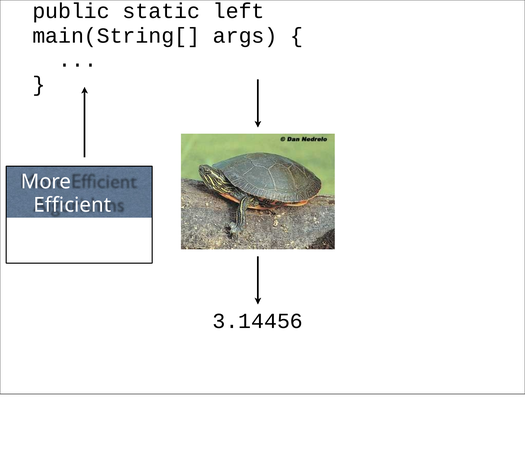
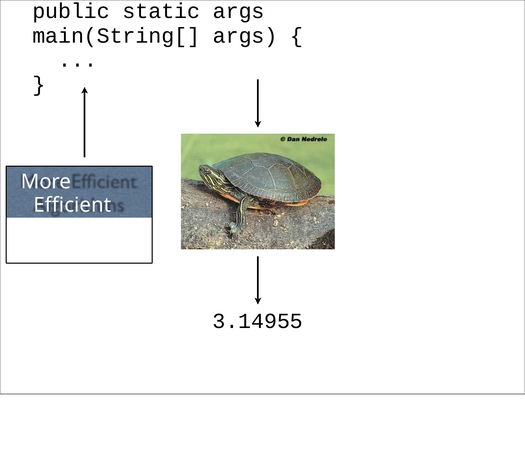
static left: left -> args (239, 11)
3.14456: 3.14456 -> 3.14955 (258, 321)
